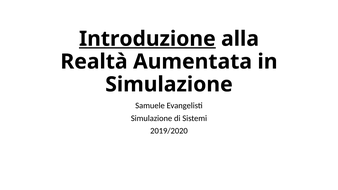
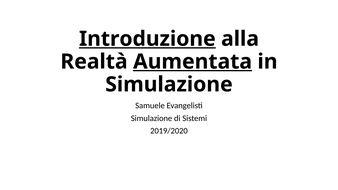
Aumentata underline: none -> present (193, 62)
